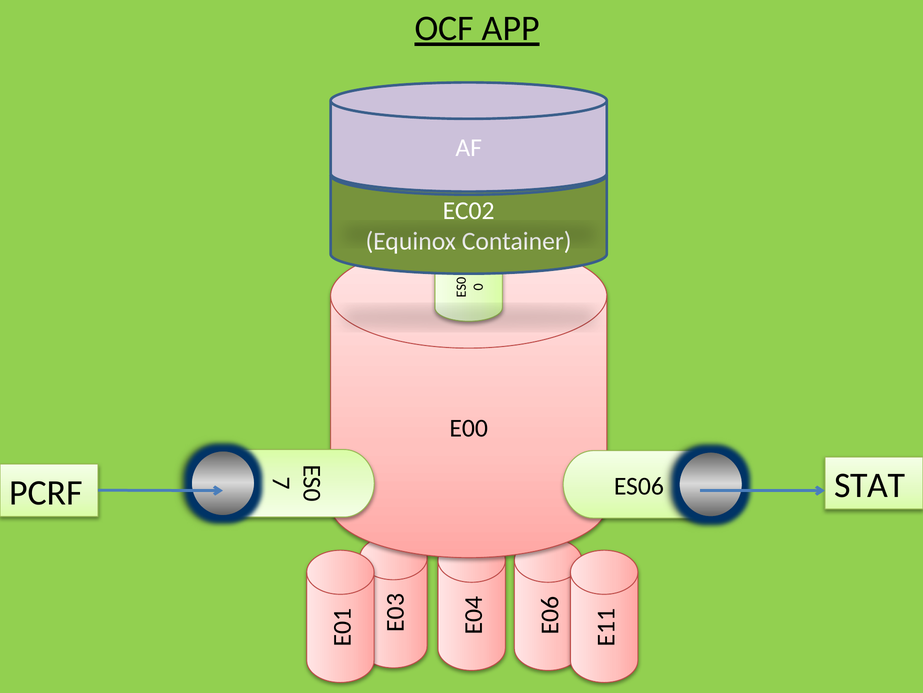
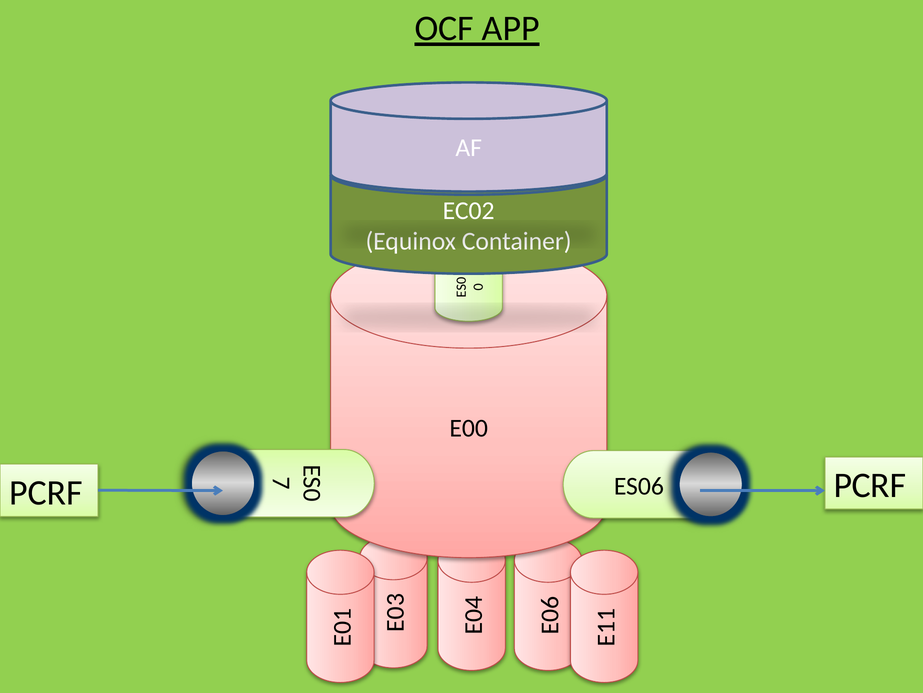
PCRF STAT: STAT -> PCRF (870, 485)
